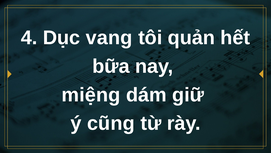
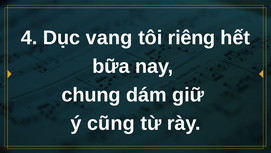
quản: quản -> riêng (191, 38)
miệng: miệng -> chung (91, 95)
